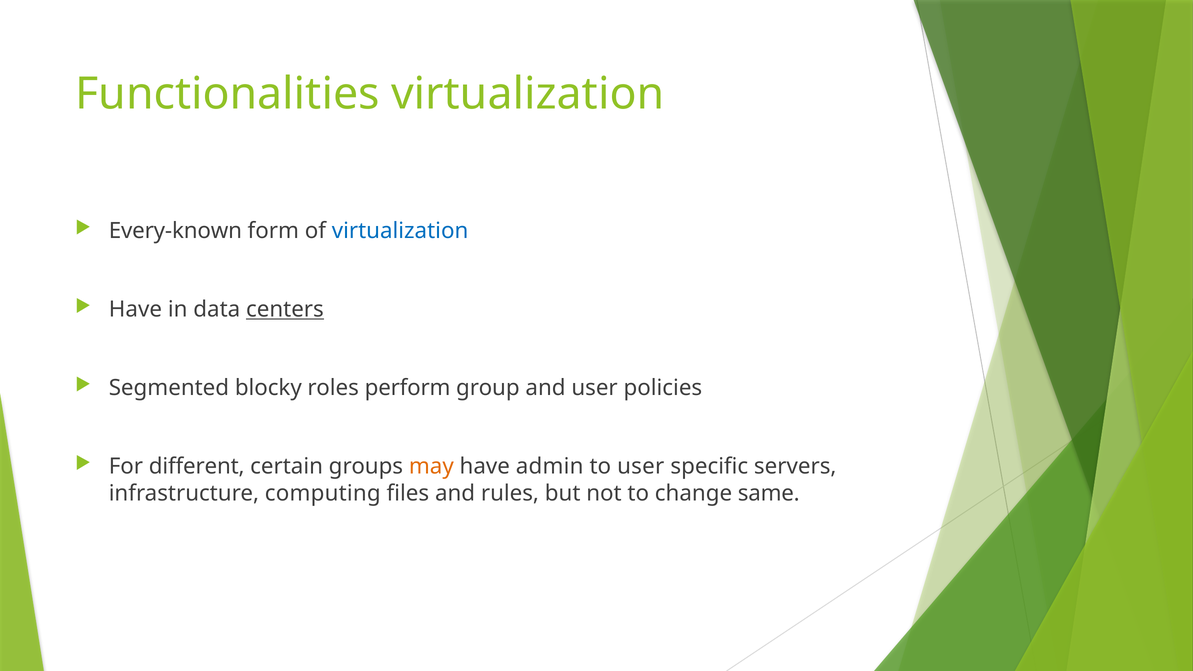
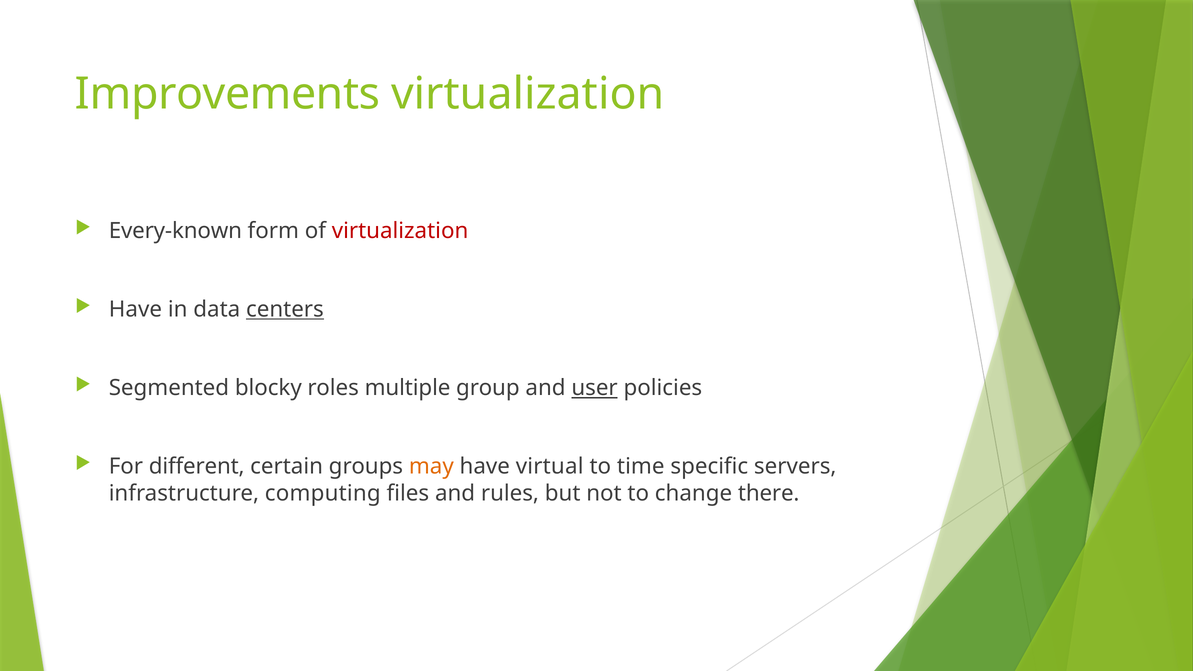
Functionalities: Functionalities -> Improvements (228, 94)
virtualization colour: blue -> red (400, 231)
perform: perform -> multiple (408, 388)
user underline: none -> present (595, 388)
admin: admin -> virtual (550, 467)
to user: user -> time (641, 467)
same: same -> there (769, 493)
